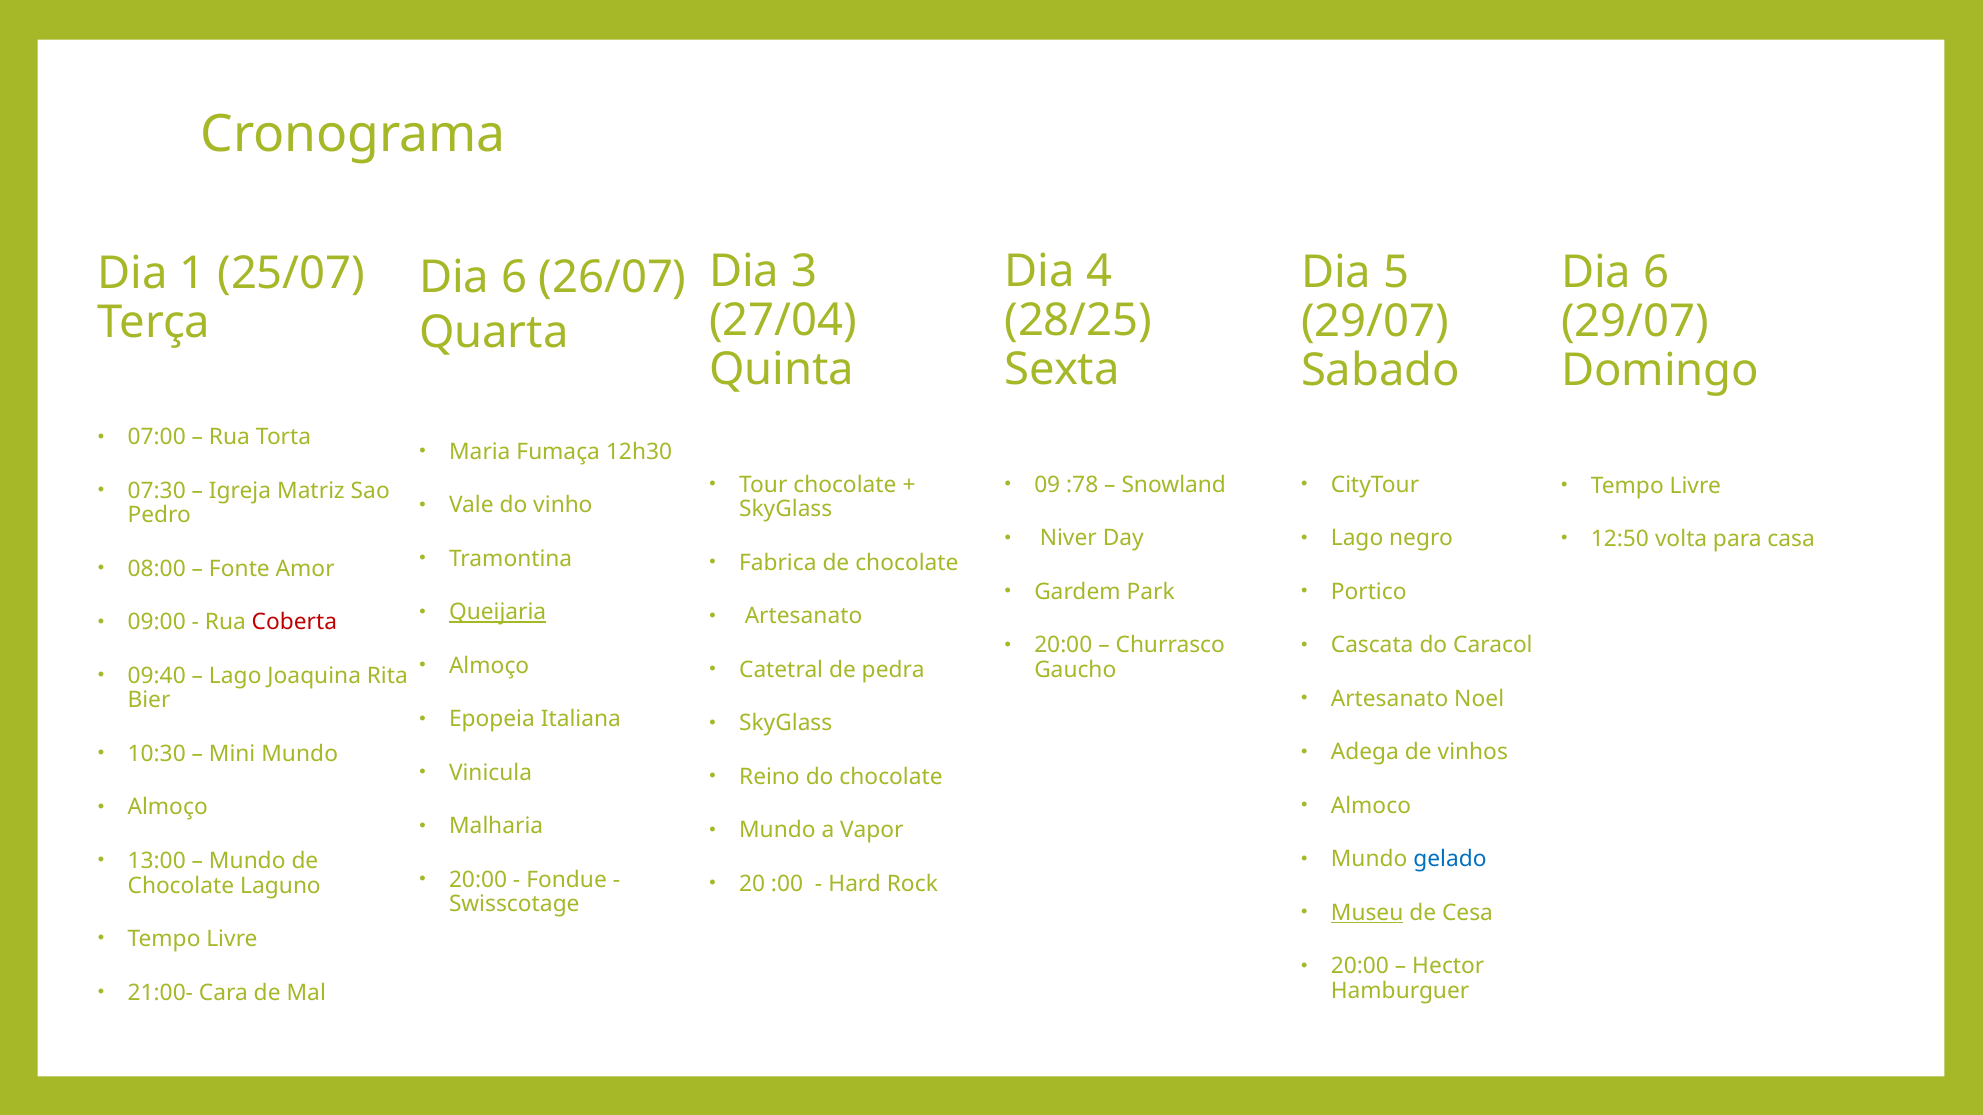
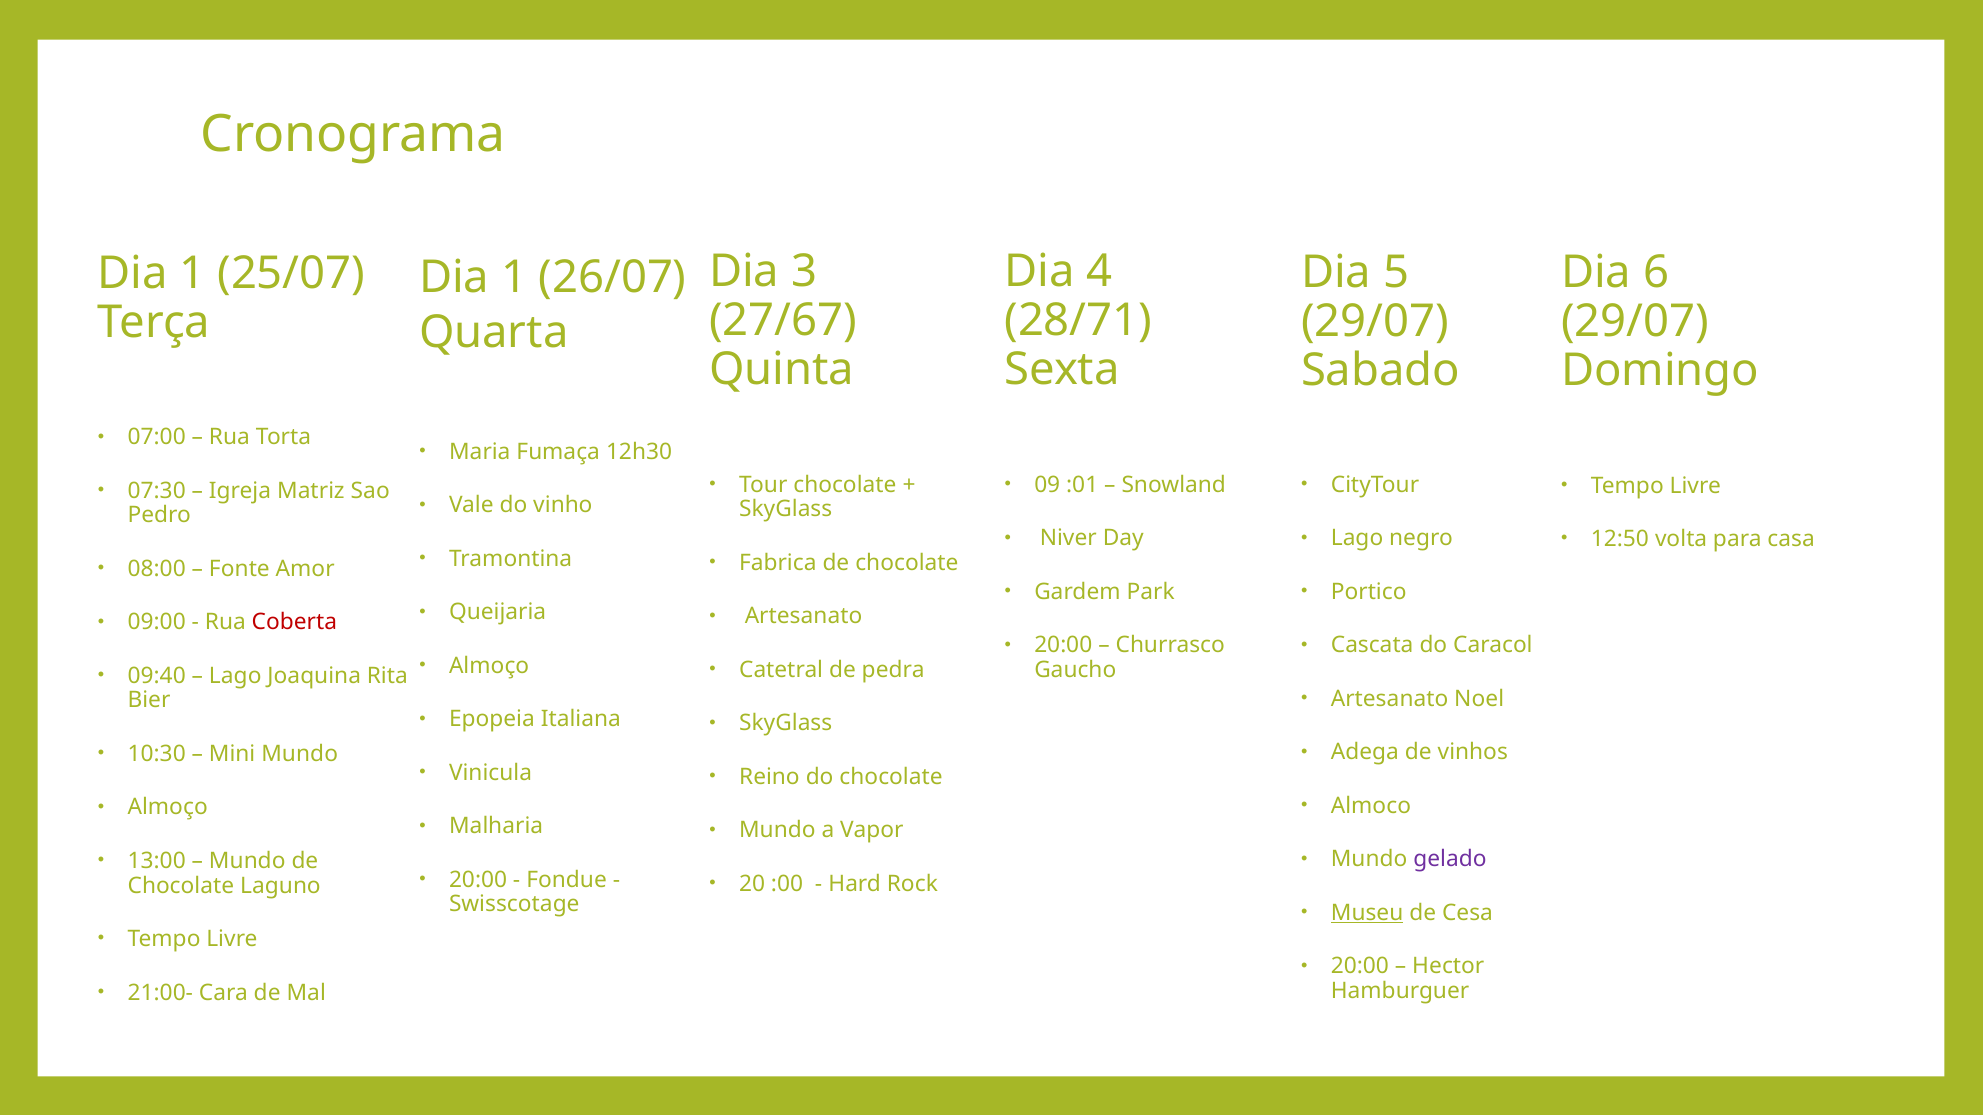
6: 6 -> 1 (514, 278)
27/04: 27/04 -> 27/67 (783, 321)
28/25: 28/25 -> 28/71 (1078, 321)
:78: :78 -> :01 (1082, 485)
Queijaria underline: present -> none (498, 613)
gelado colour: blue -> purple (1450, 860)
